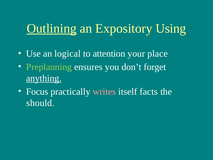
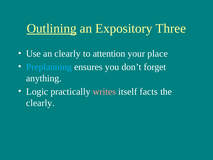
Using: Using -> Three (171, 28)
an logical: logical -> clearly (68, 54)
Preplanning colour: light green -> light blue (49, 67)
anything underline: present -> none (44, 78)
Focus: Focus -> Logic (37, 91)
should: should -> clearly (40, 103)
